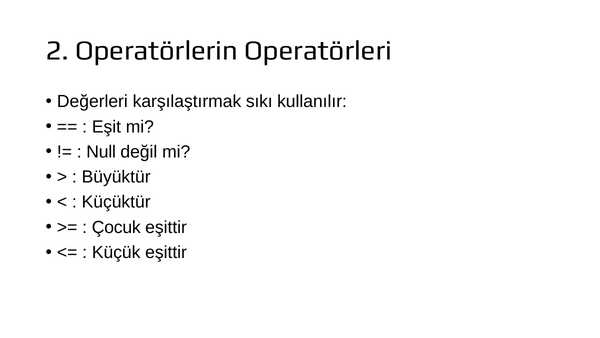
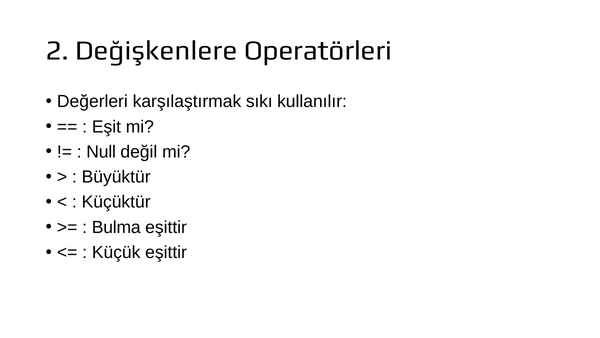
Operatörlerin: Operatörlerin -> Değişkenlere (156, 50)
Çocuk: Çocuk -> Bulma (116, 227)
